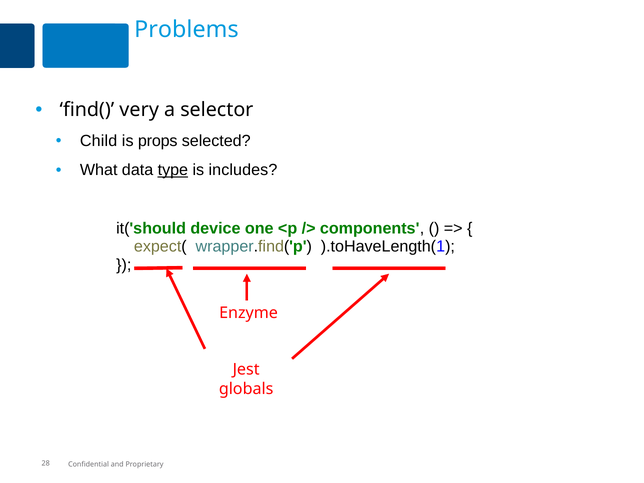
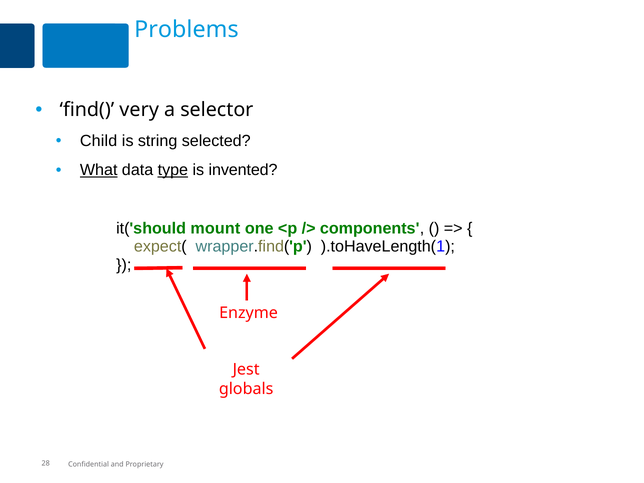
props: props -> string (158, 141)
What underline: none -> present (99, 170)
includes: includes -> invented (243, 170)
device: device -> mount (215, 228)
